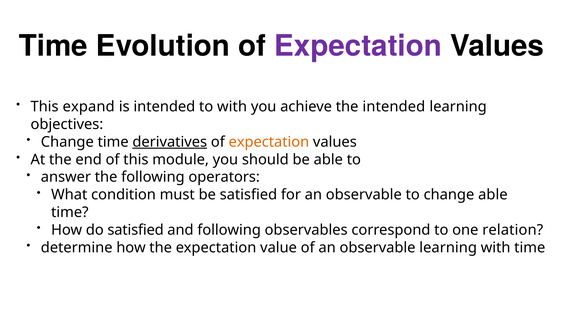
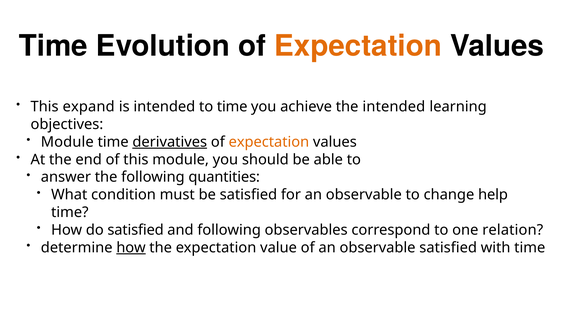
Expectation colour: purple -> orange (358, 46)
to with: with -> time (232, 107)
Change: Change -> Module (67, 142)
operators: operators -> quantities (224, 177)
change able: able -> help (493, 195)
how underline: none -> present (131, 247)
observable learning: learning -> satisfied (448, 247)
